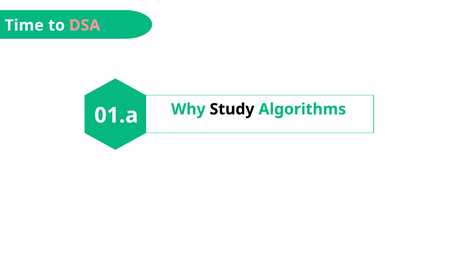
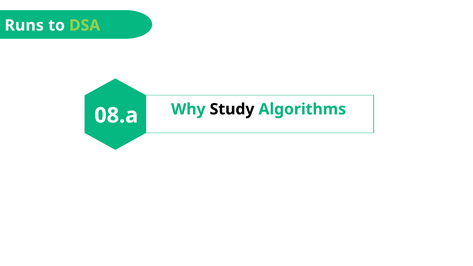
Time: Time -> Runs (24, 25)
DSA colour: pink -> light green (85, 25)
01.a: 01.a -> 08.a (116, 115)
